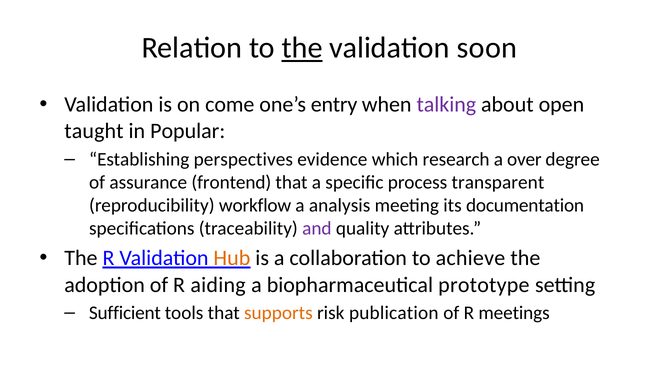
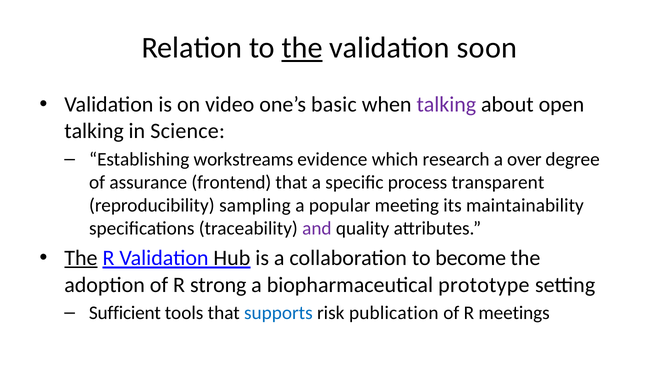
come: come -> video (230, 105)
entry: entry -> basic (334, 105)
taught: taught -> talking (94, 131)
Popular: Popular -> Science (188, 131)
perspectives: perspectives -> workstreams (243, 159)
workflow: workflow -> sampling (255, 206)
analysis: analysis -> popular (340, 206)
documentation: documentation -> maintainability (525, 206)
The underline: none -> present (81, 258)
Hub colour: orange -> black (232, 258)
achieve: achieve -> become (471, 258)
aiding: aiding -> strong (218, 285)
supports colour: orange -> blue (278, 313)
